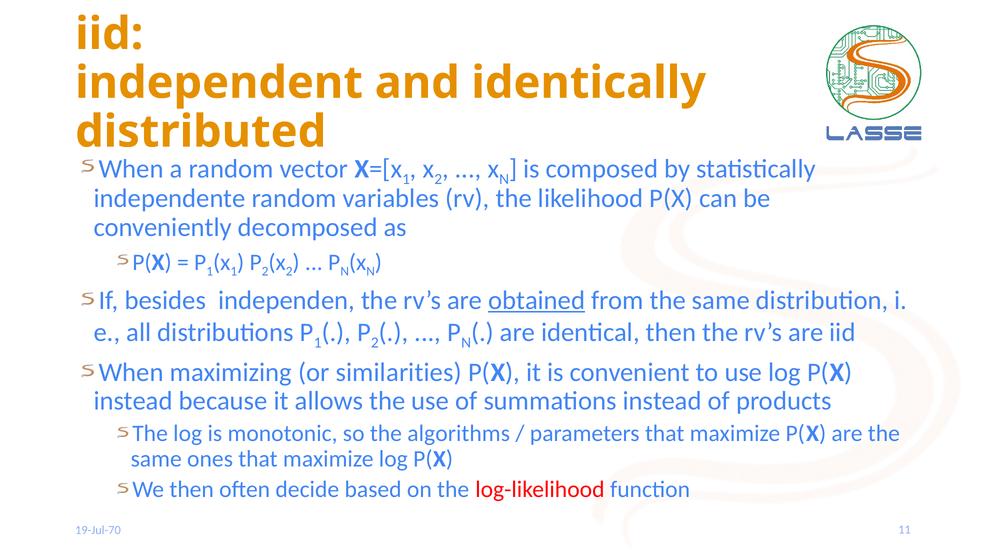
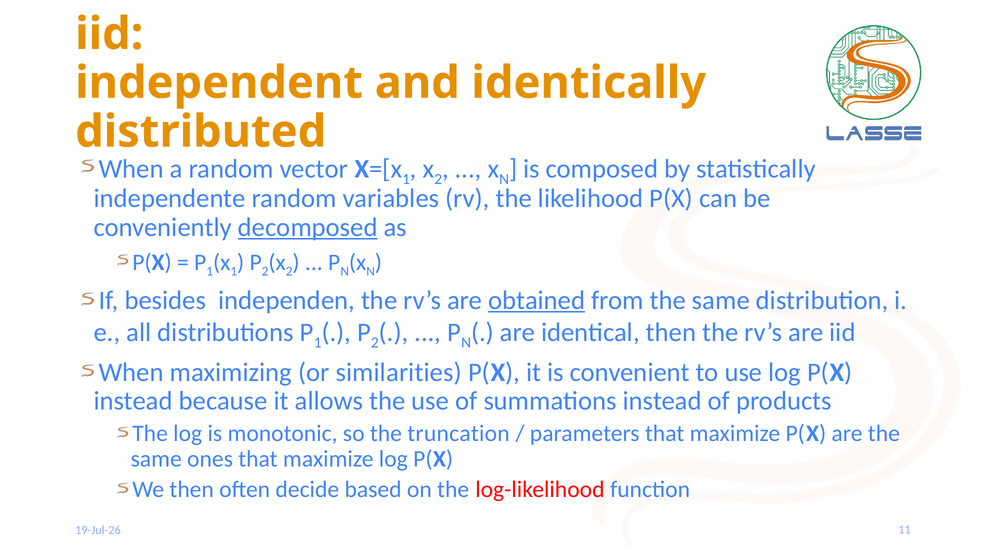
decomposed underline: none -> present (308, 227)
algorithms: algorithms -> truncation (459, 433)
19-Jul-70: 19-Jul-70 -> 19-Jul-26 (98, 530)
